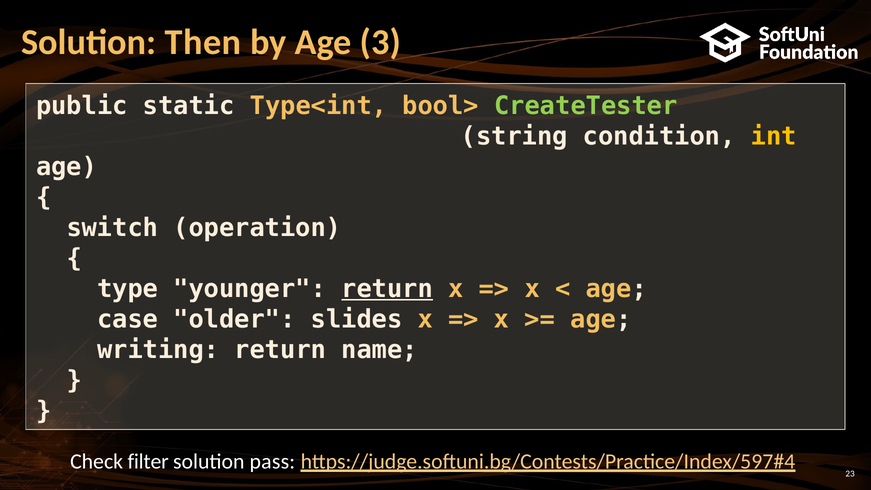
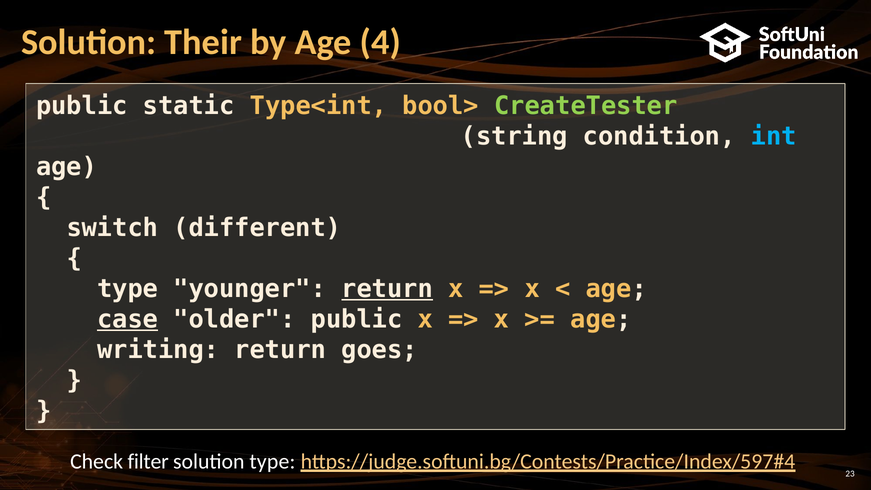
Then: Then -> Their (203, 42)
3: 3 -> 4 (380, 42)
int colour: yellow -> light blue (774, 136)
operation: operation -> different (257, 228)
case underline: none -> present (128, 319)
older slides: slides -> public (357, 319)
name: name -> goes (379, 350)
solution pass: pass -> type (272, 461)
